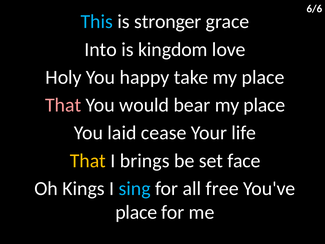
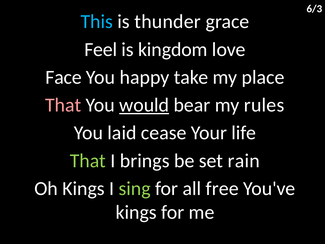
6/6: 6/6 -> 6/3 (314, 9)
stronger: stronger -> thunder (168, 22)
Into: Into -> Feel (101, 49)
Holy: Holy -> Face (64, 77)
would underline: none -> present (144, 105)
bear my place: place -> rules (264, 105)
That colour: yellow -> light green (88, 161)
face: face -> rain (244, 161)
sing colour: light blue -> light green (135, 188)
place: place -> kings (136, 212)
